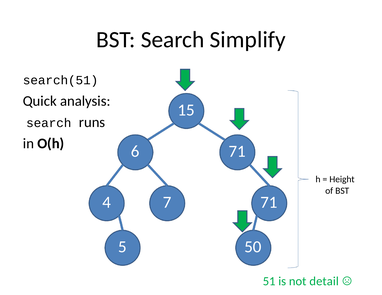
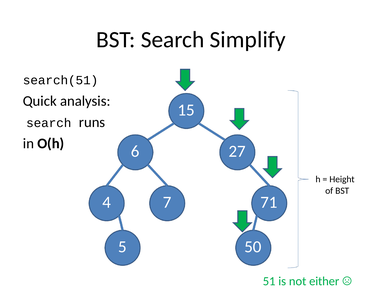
6 71: 71 -> 27 (237, 152)
detail: detail -> either (324, 281)
